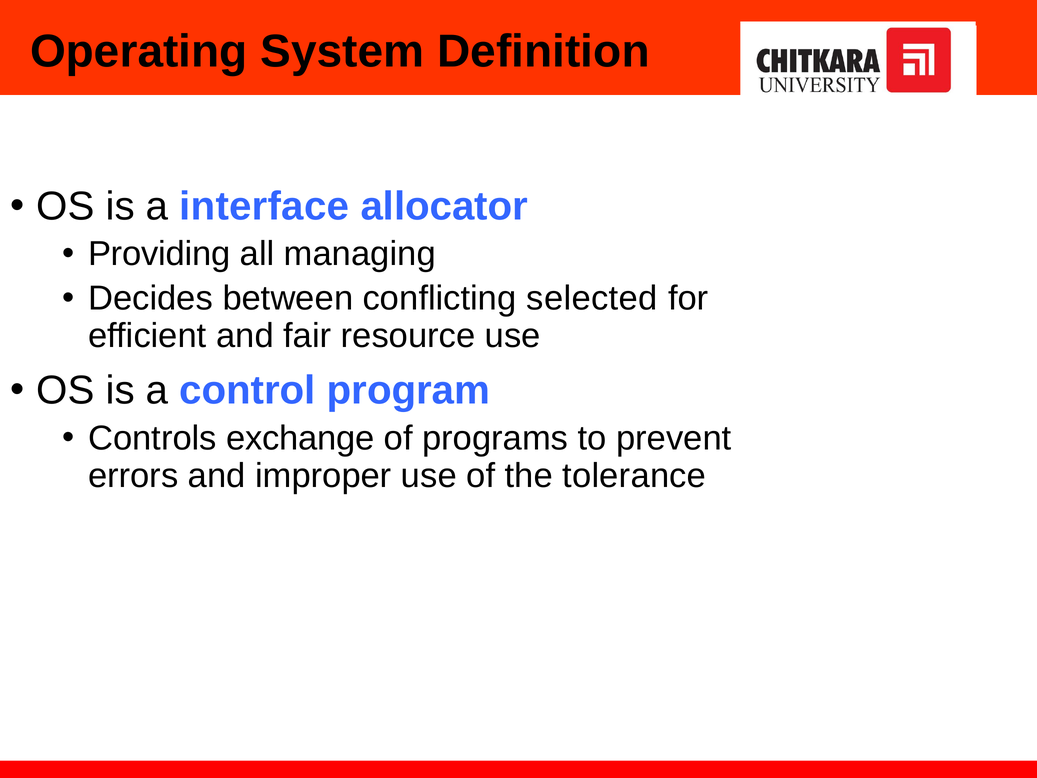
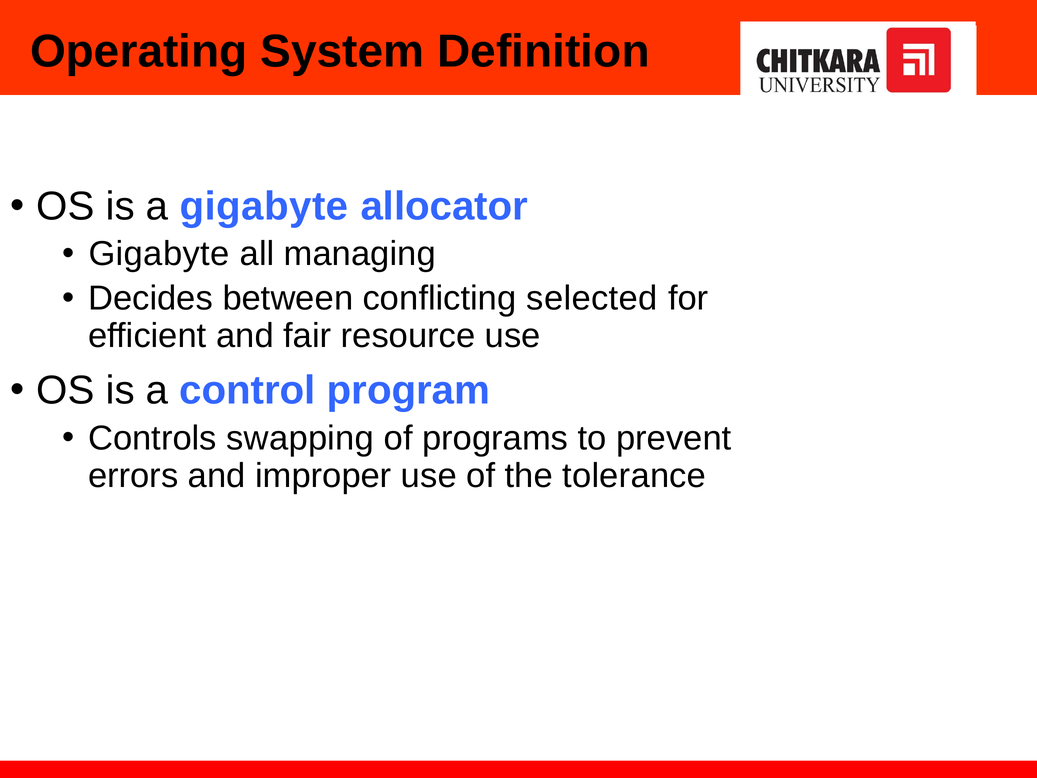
a interface: interface -> gigabyte (264, 206)
Providing: Providing -> Gigabyte (159, 254)
exchange: exchange -> swapping (300, 438)
